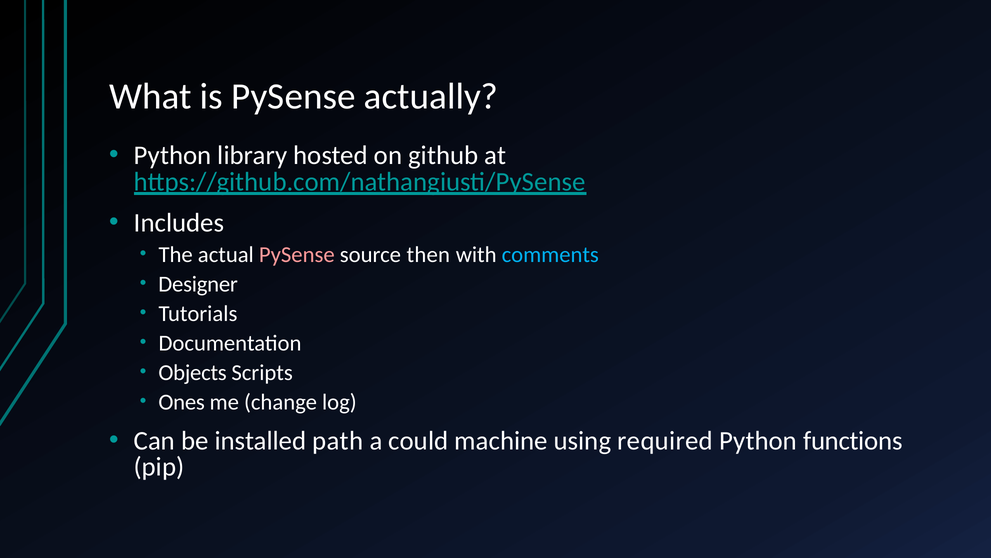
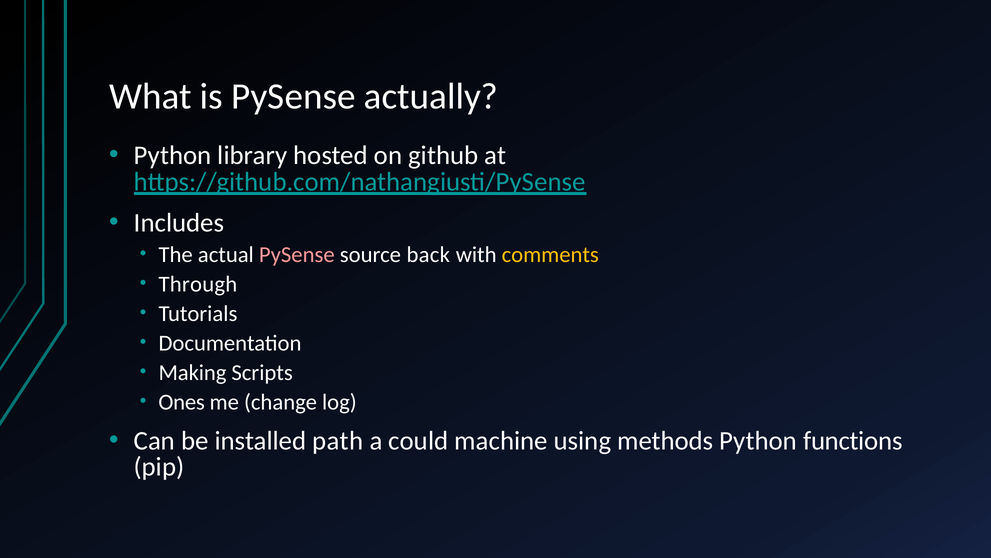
then: then -> back (428, 254)
comments colour: light blue -> yellow (550, 254)
Designer: Designer -> Through (198, 284)
Objects: Objects -> Making (193, 372)
required: required -> methods (665, 441)
